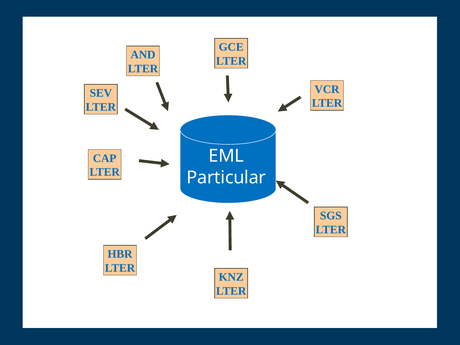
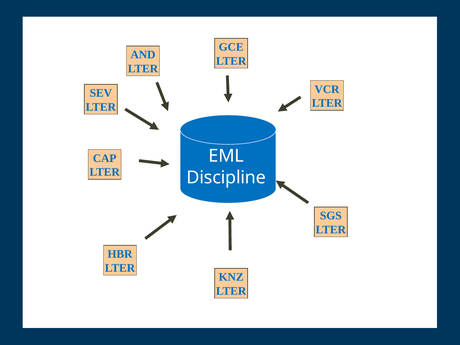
Particular: Particular -> Discipline (226, 178)
